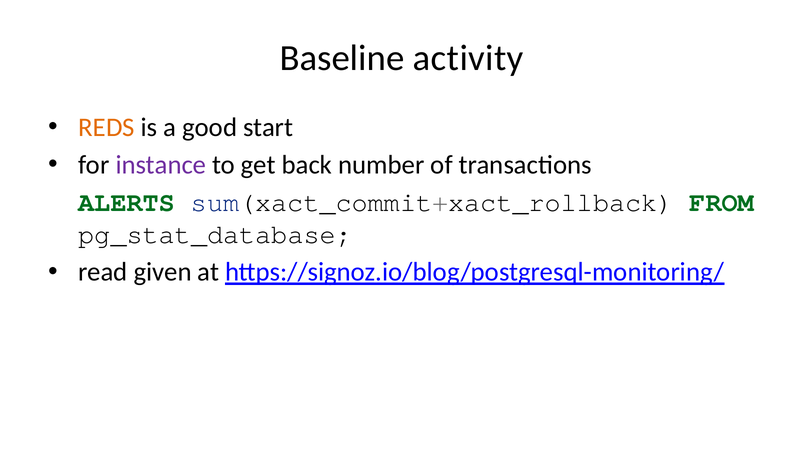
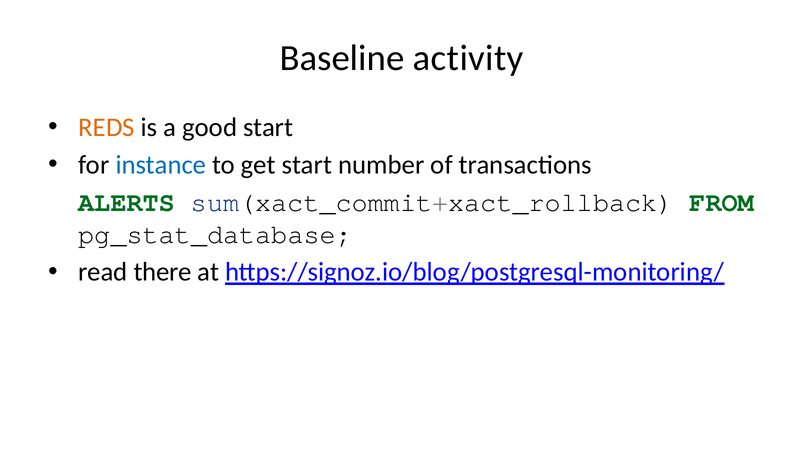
instance colour: purple -> blue (161, 165)
get back: back -> start (307, 165)
given: given -> there (163, 272)
